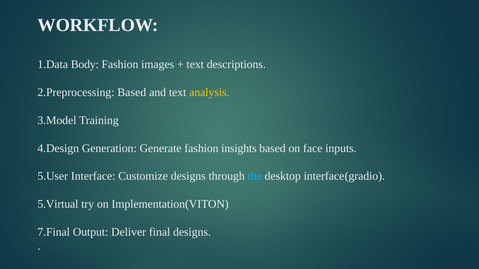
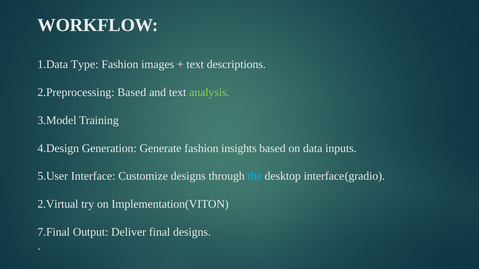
Body: Body -> Type (85, 65)
analysis colour: yellow -> light green (209, 93)
face: face -> data (313, 148)
5.Virtual: 5.Virtual -> 2.Virtual (58, 204)
